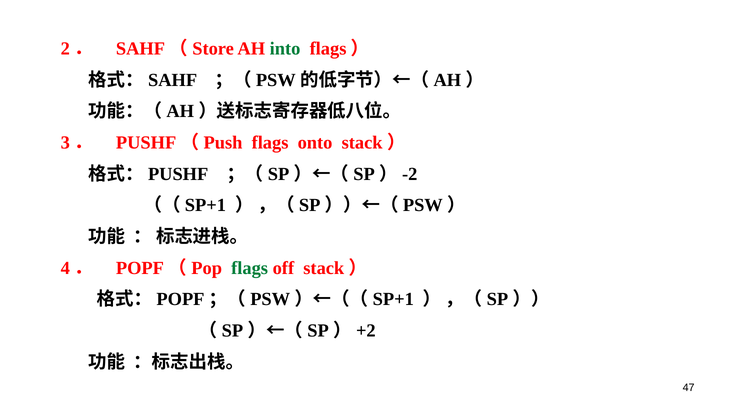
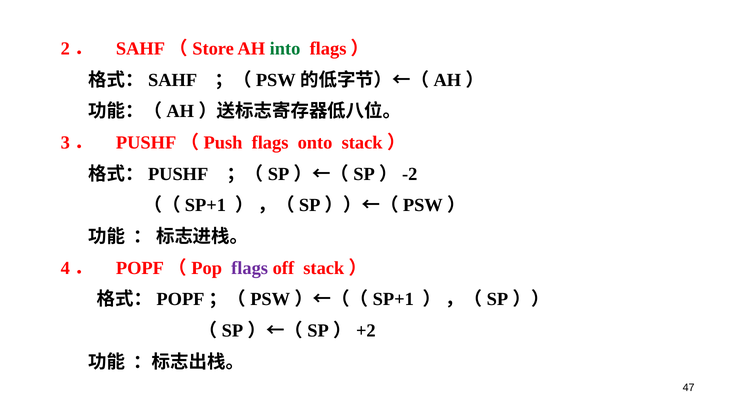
flags colour: green -> purple (250, 268)
